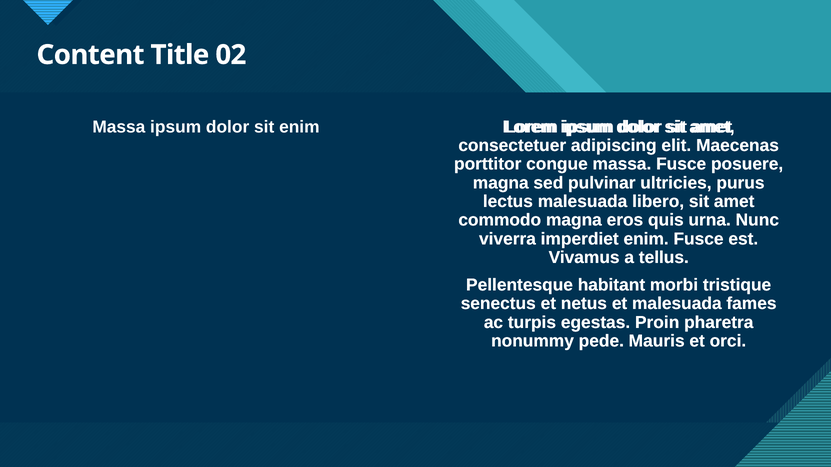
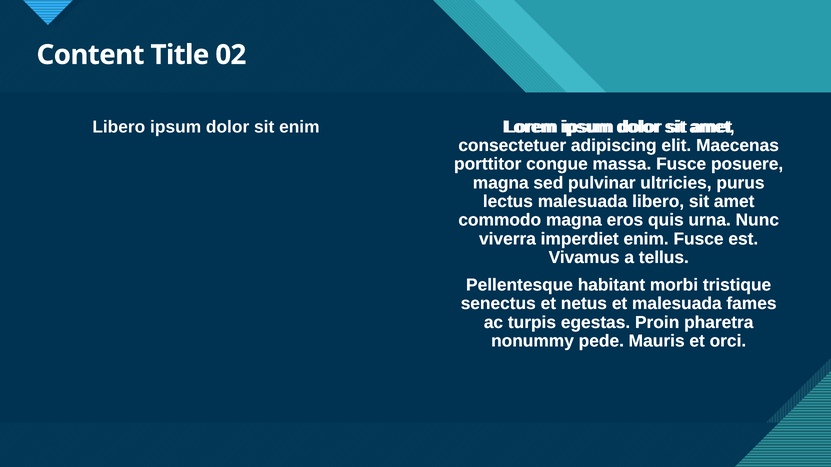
Massa: Massa -> Libero (119, 127)
